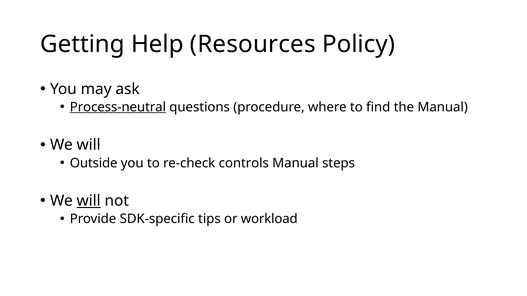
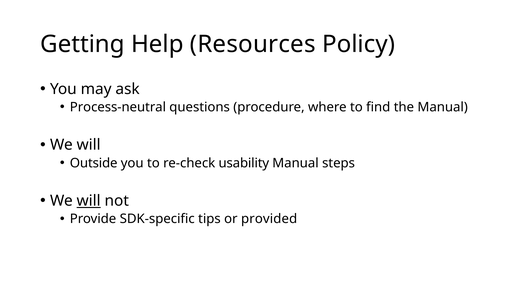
Process‑neutral underline: present -> none (118, 107)
controls: controls -> usability (244, 163)
workload: workload -> provided (269, 219)
